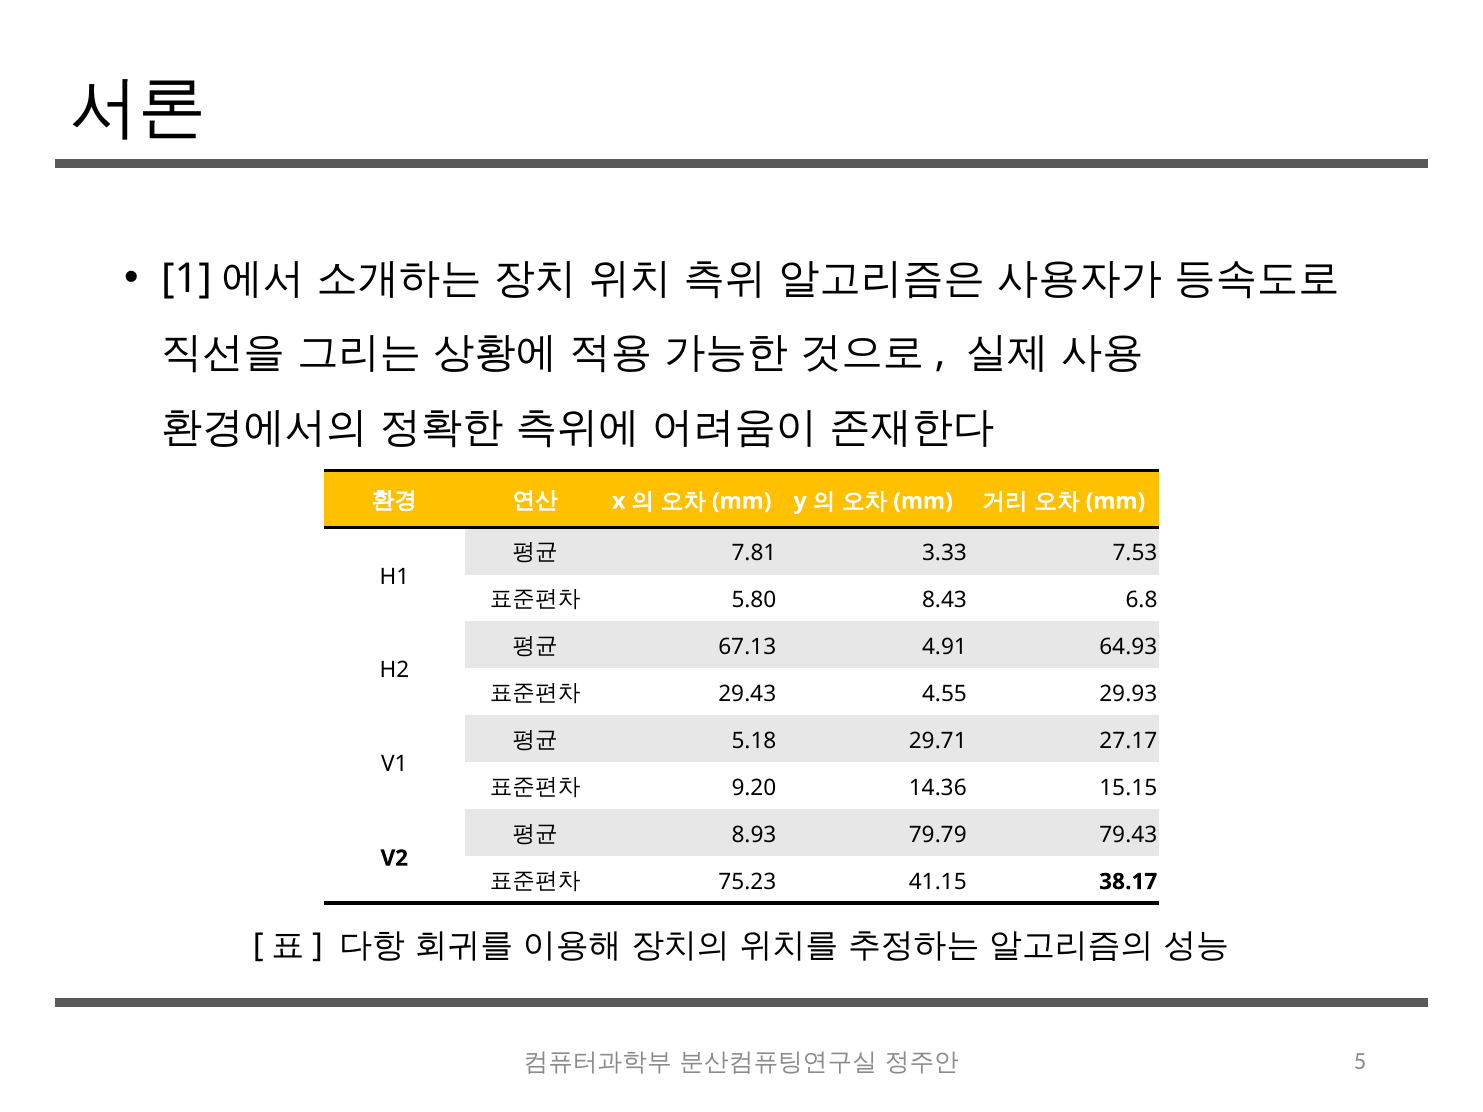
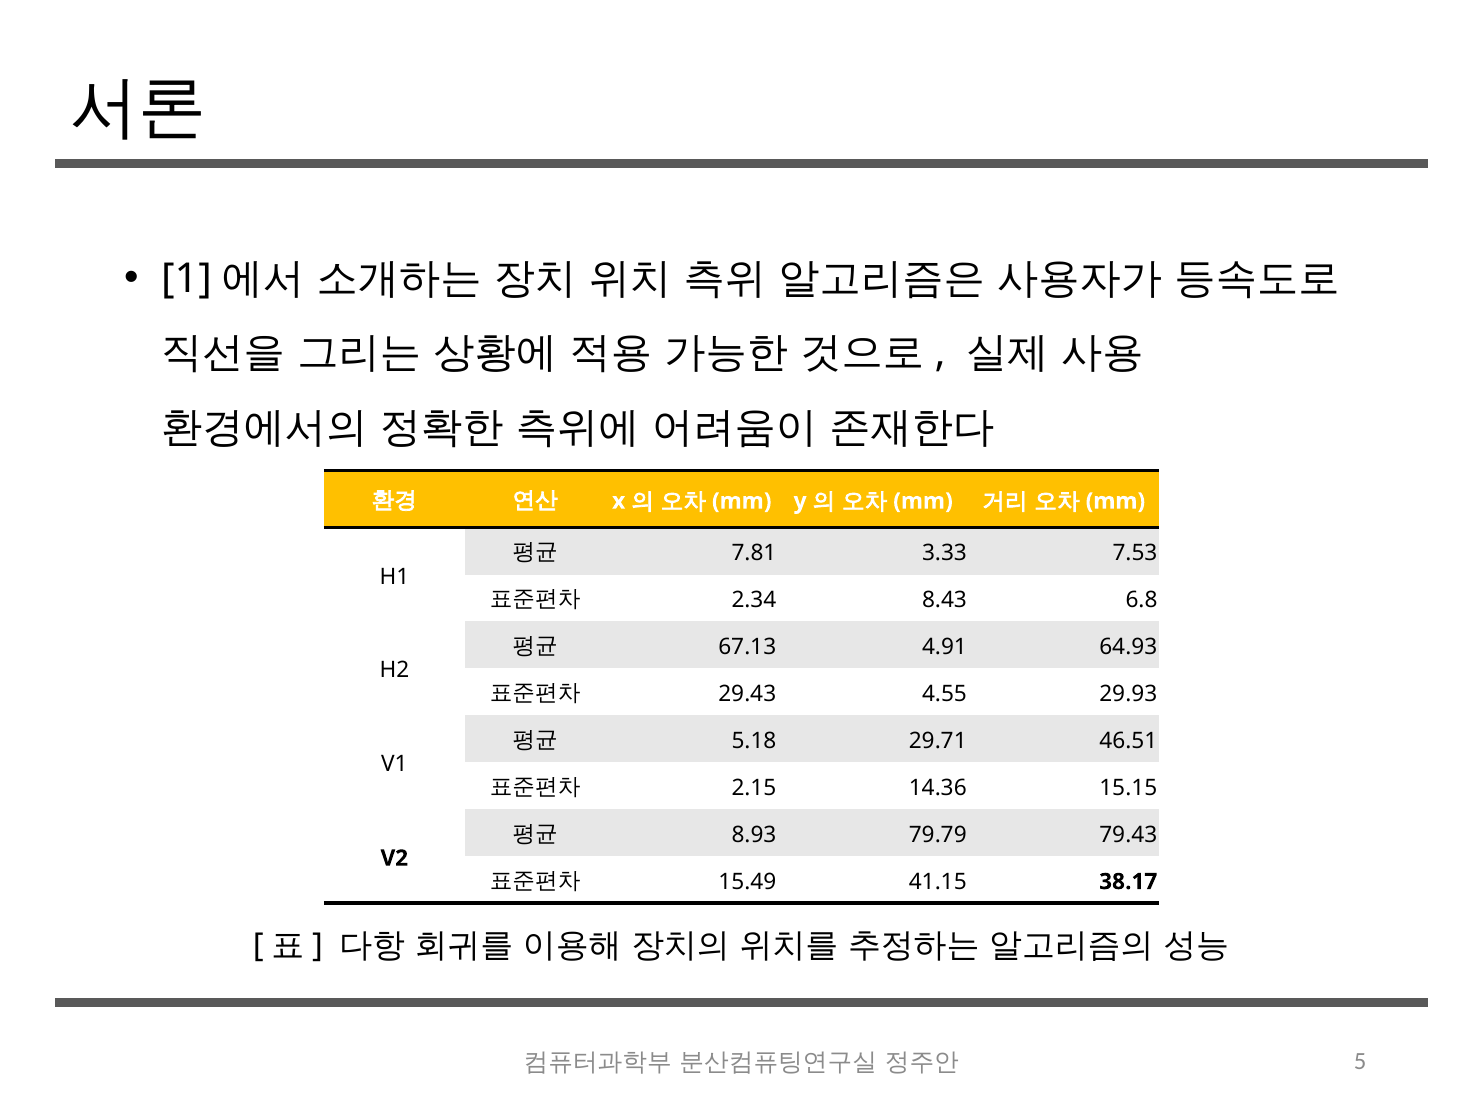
5.80: 5.80 -> 2.34 (754, 600)
27.17: 27.17 -> 46.51 (1128, 741)
9.20: 9.20 -> 2.15 (754, 788)
75.23: 75.23 -> 15.49 (747, 882)
